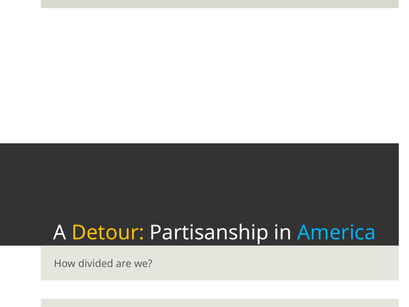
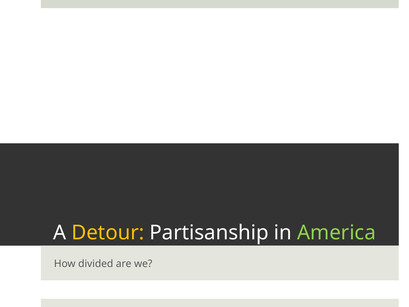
America colour: light blue -> light green (337, 233)
